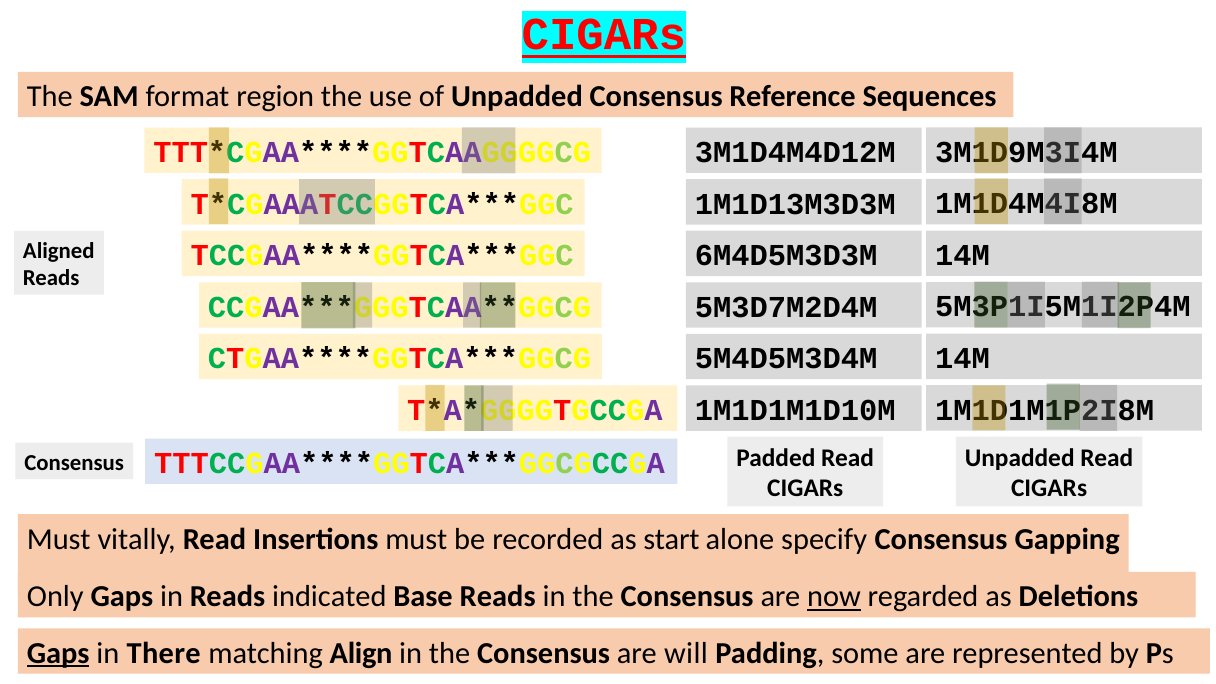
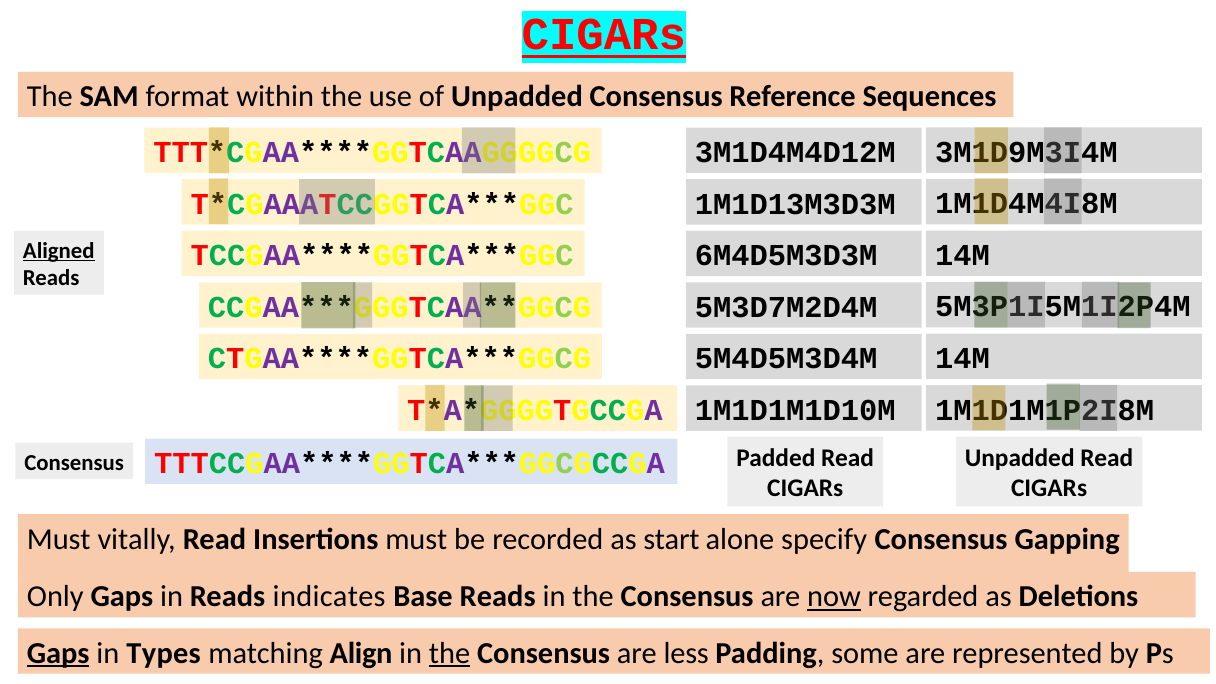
region: region -> within (275, 97)
Aligned underline: none -> present (59, 251)
indicated: indicated -> indicates (329, 597)
There: There -> Types (164, 653)
the underline: none -> present (450, 653)
will: will -> less (686, 653)
